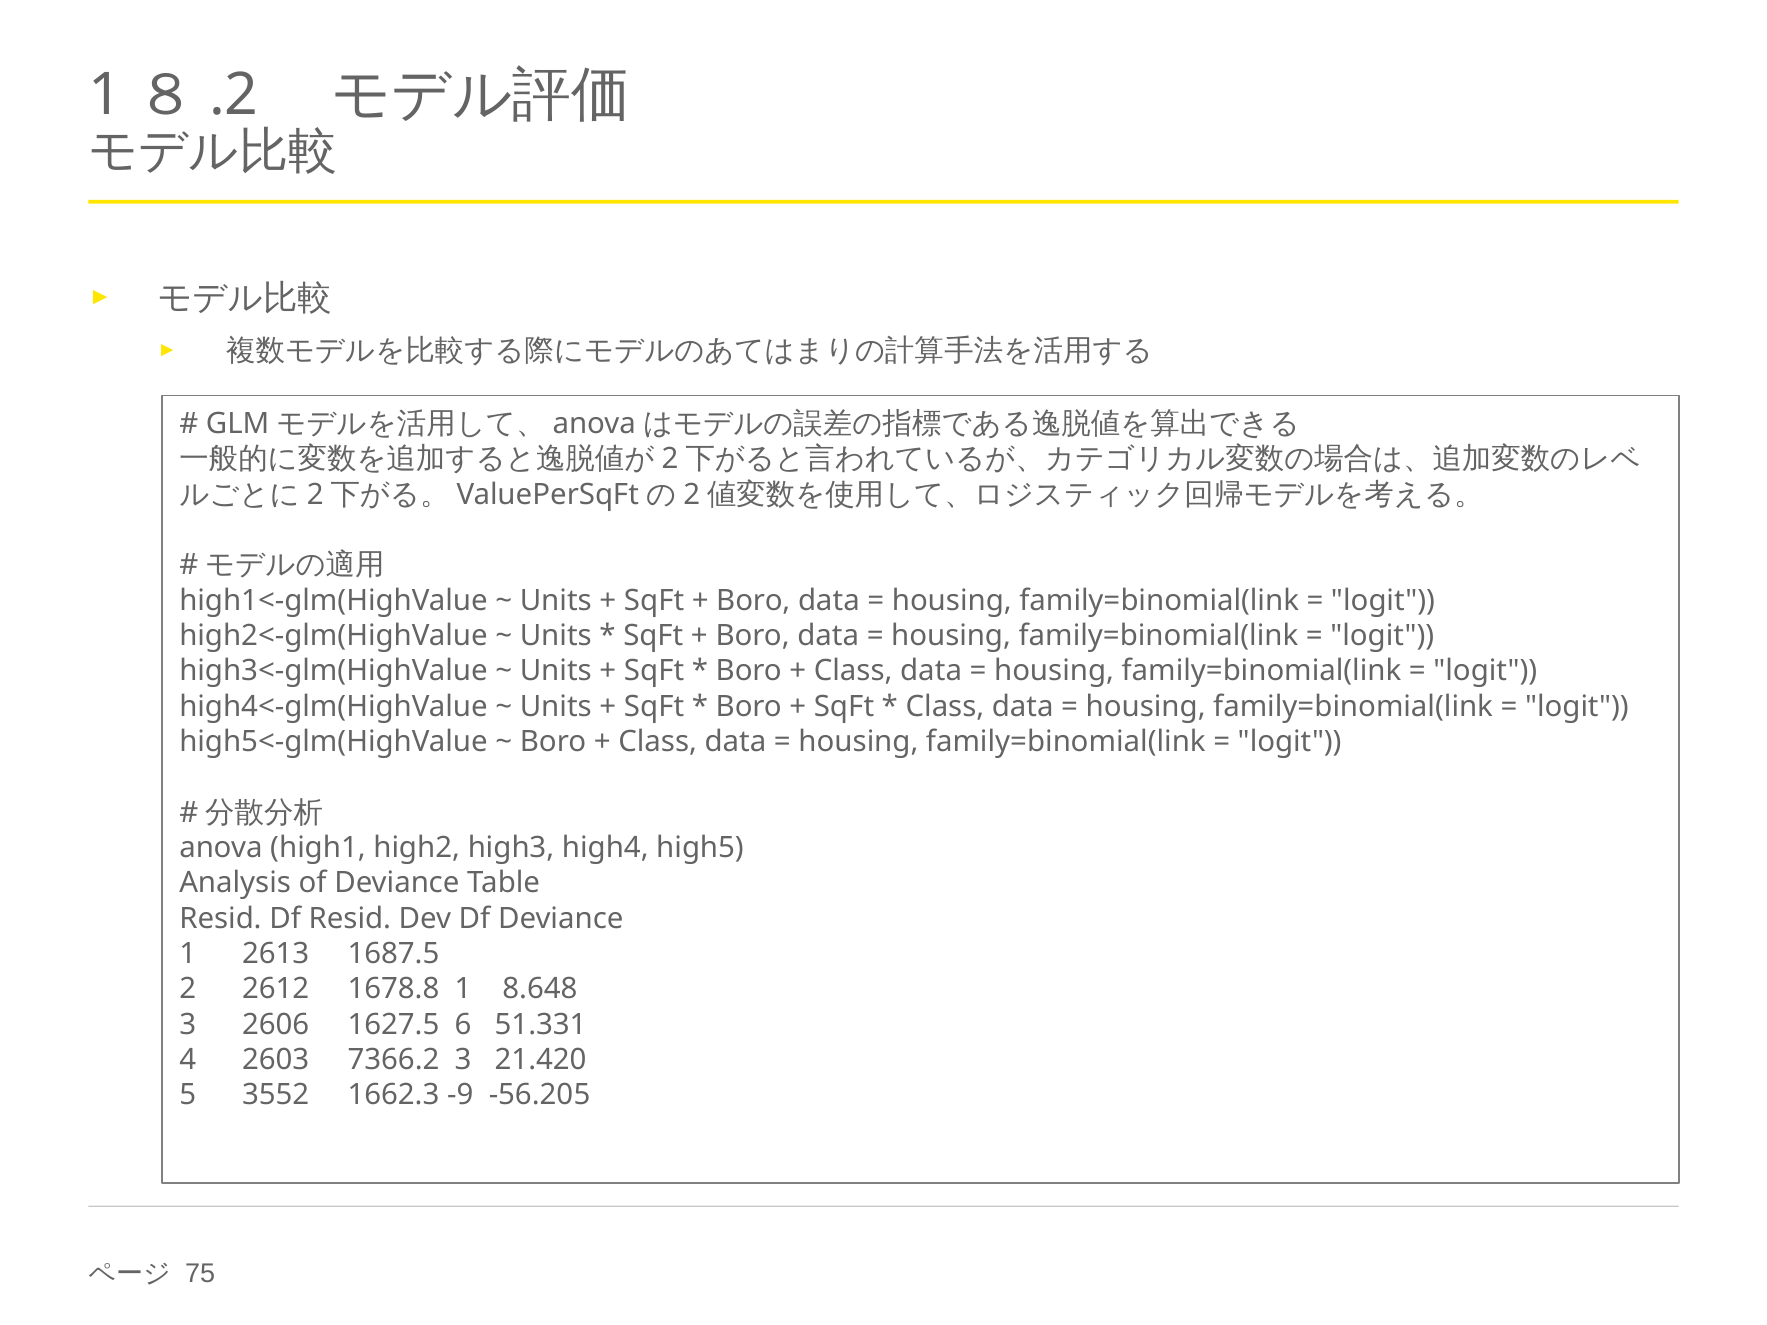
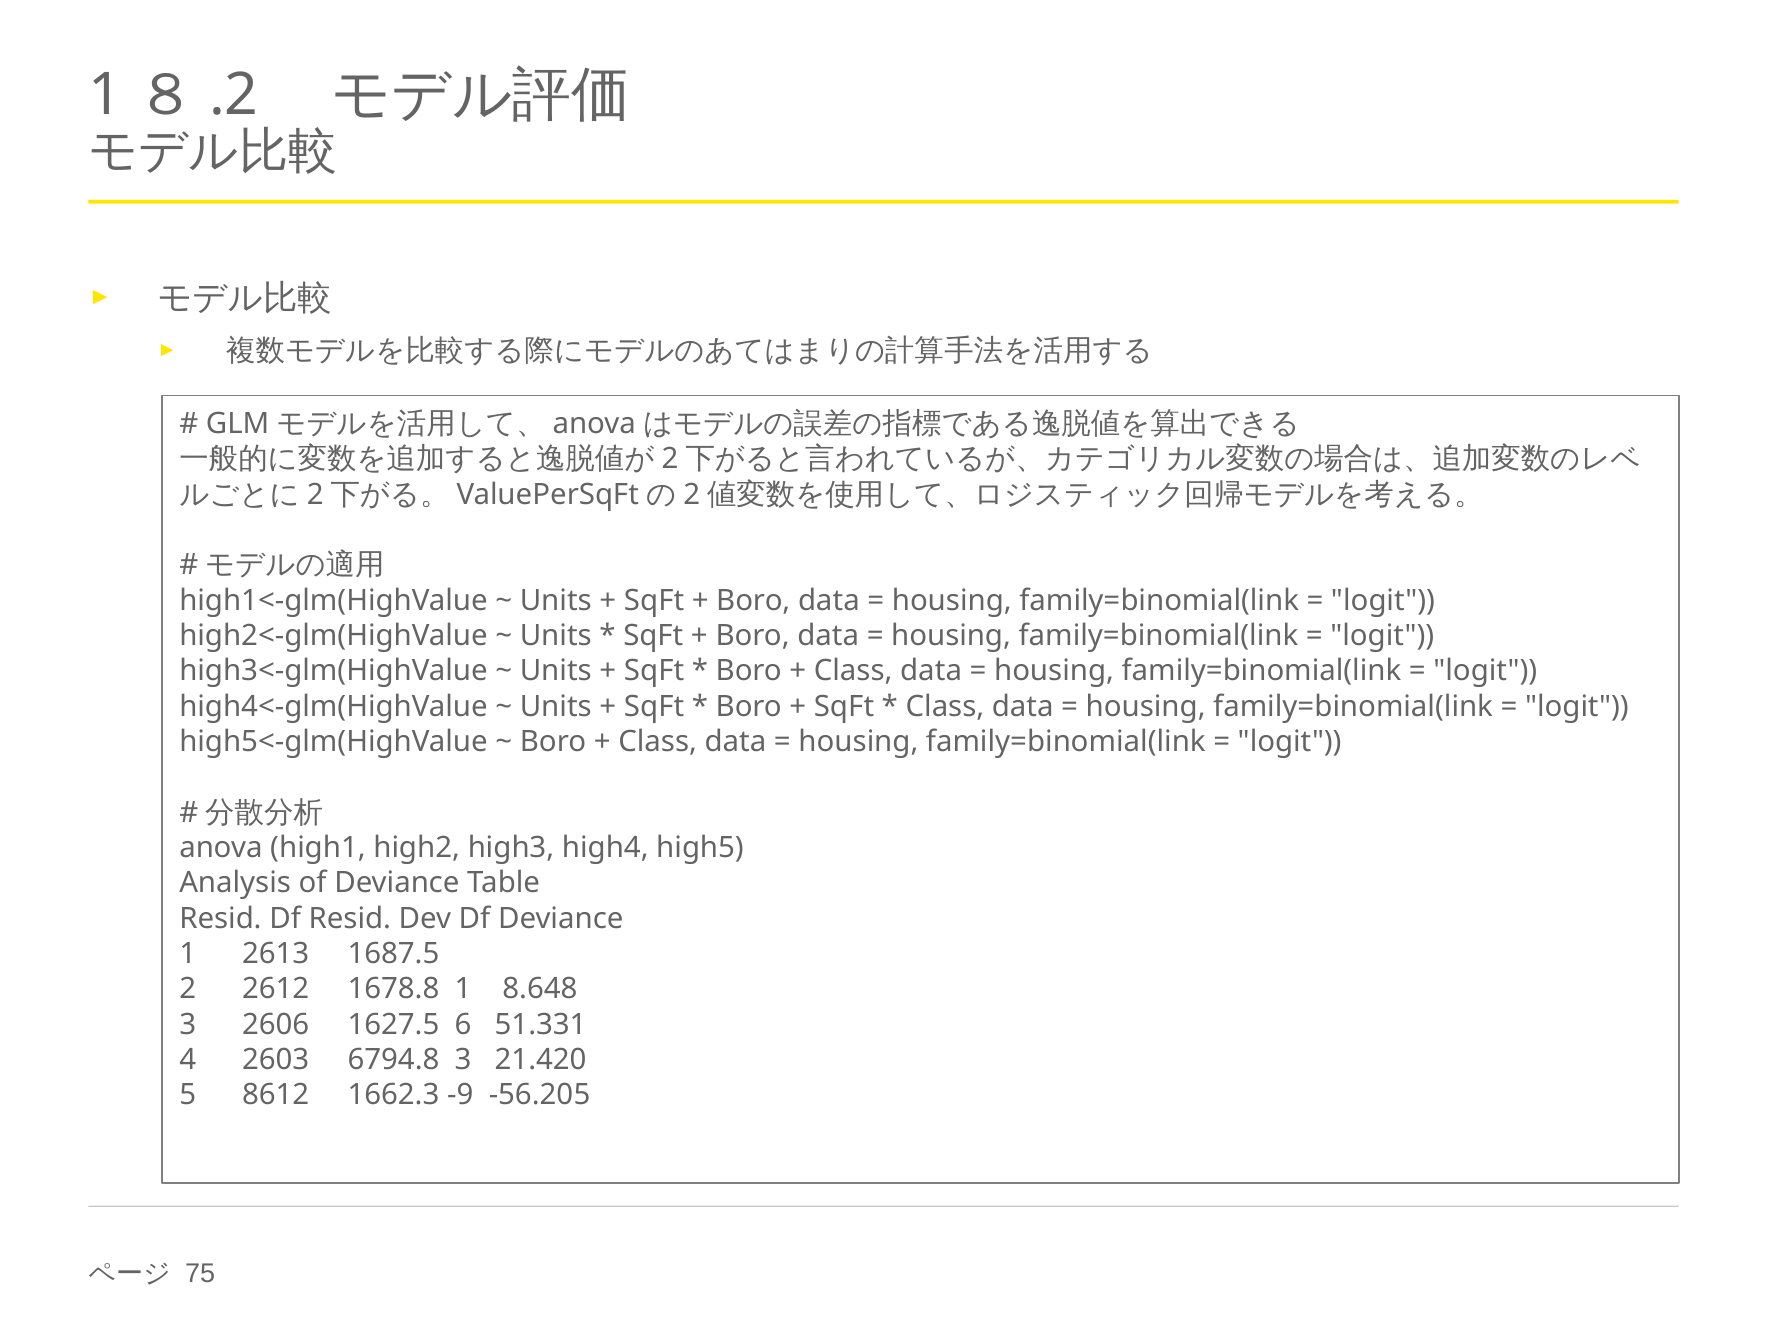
7366.2: 7366.2 -> 6794.8 (394, 1060)
3552: 3552 -> 8612 (276, 1095)
